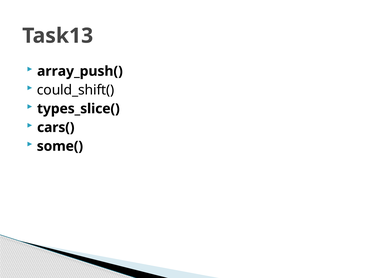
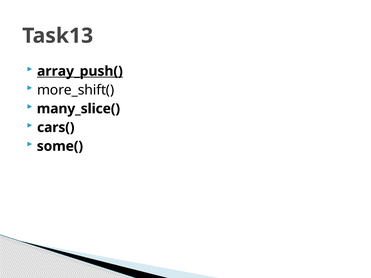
array_push( underline: none -> present (80, 71)
could_shift(: could_shift( -> more_shift( (76, 90)
types_slice(: types_slice( -> many_slice( (78, 109)
